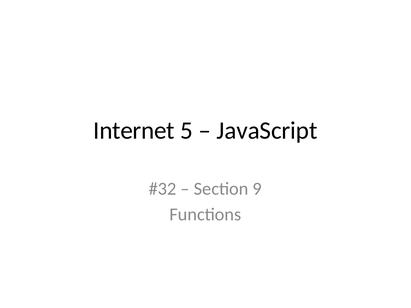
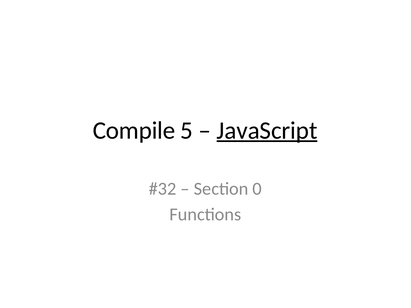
Internet: Internet -> Compile (134, 131)
JavaScript underline: none -> present (267, 131)
9: 9 -> 0 (257, 189)
